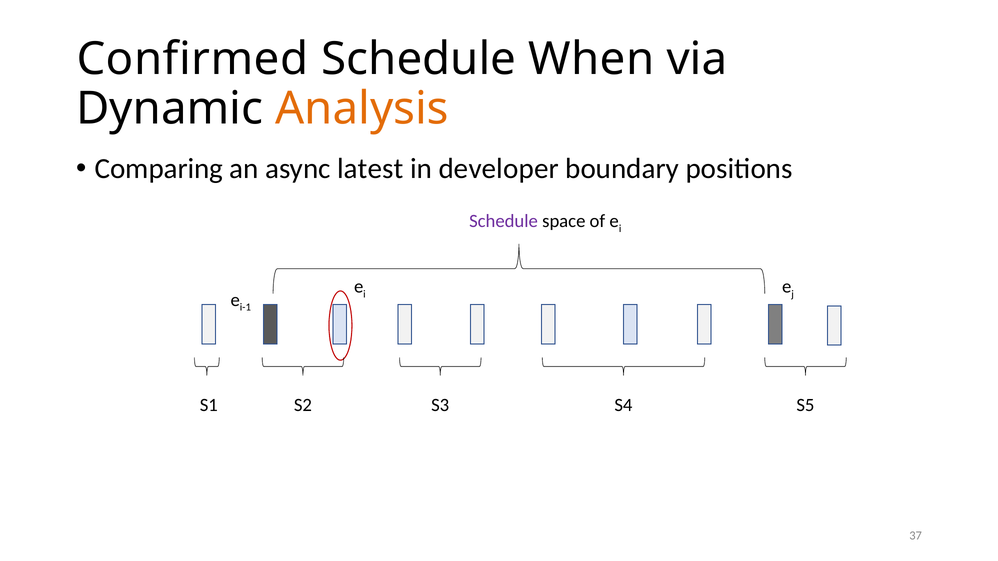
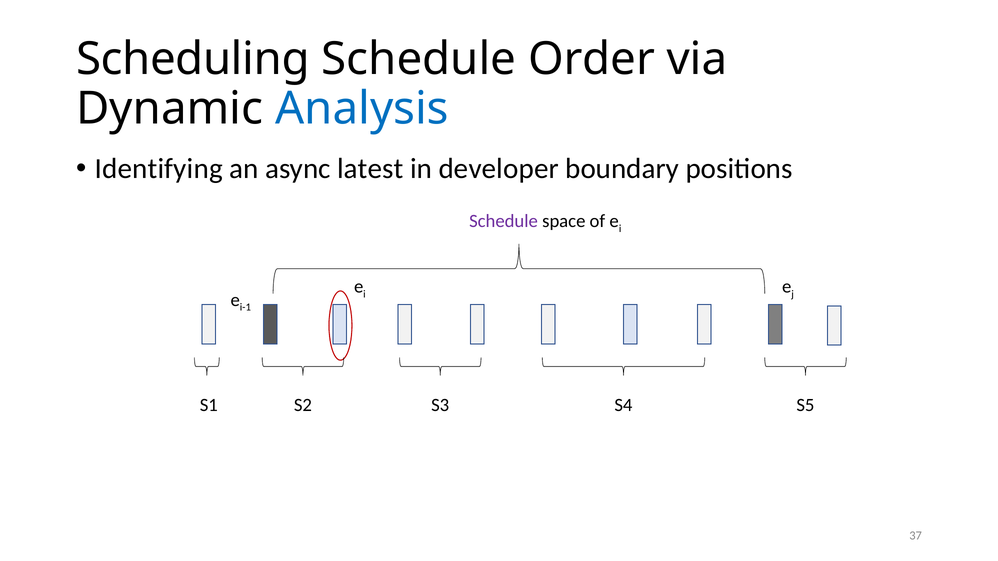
Confirmed: Confirmed -> Scheduling (193, 59)
When: When -> Order (592, 59)
Analysis colour: orange -> blue (362, 109)
Comparing: Comparing -> Identifying (159, 169)
